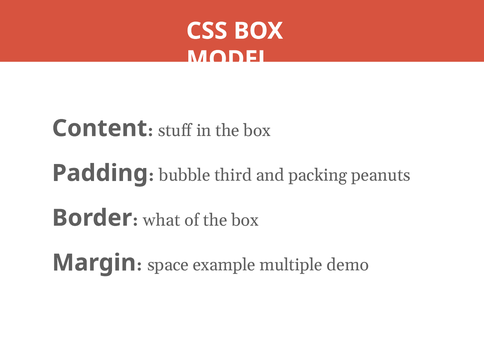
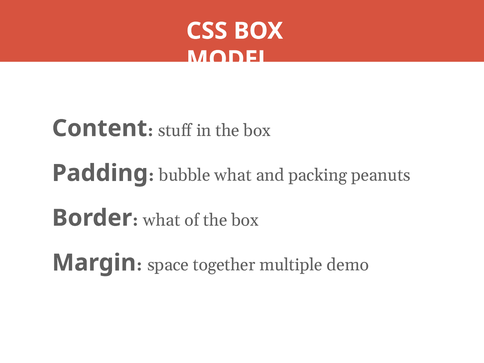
bubble third: third -> what (233, 175)
example: example -> together (224, 265)
